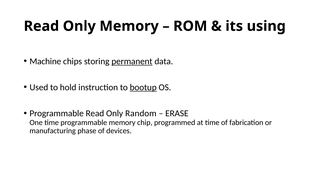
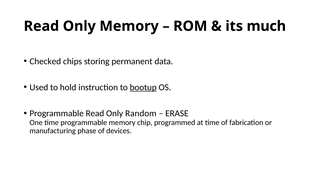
using: using -> much (266, 26)
Machine: Machine -> Checked (45, 61)
permanent underline: present -> none (132, 61)
